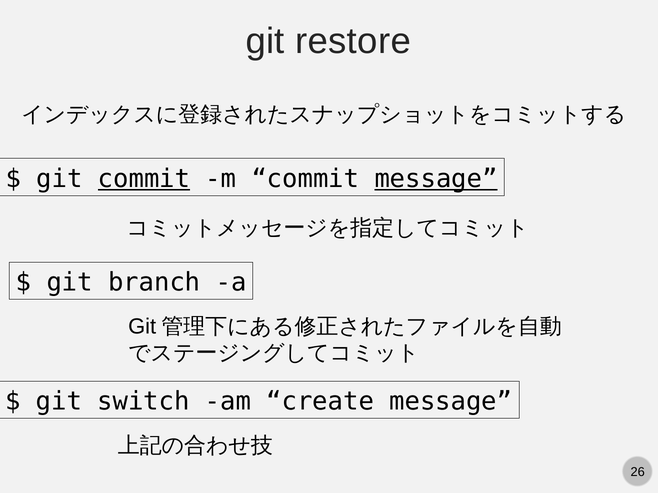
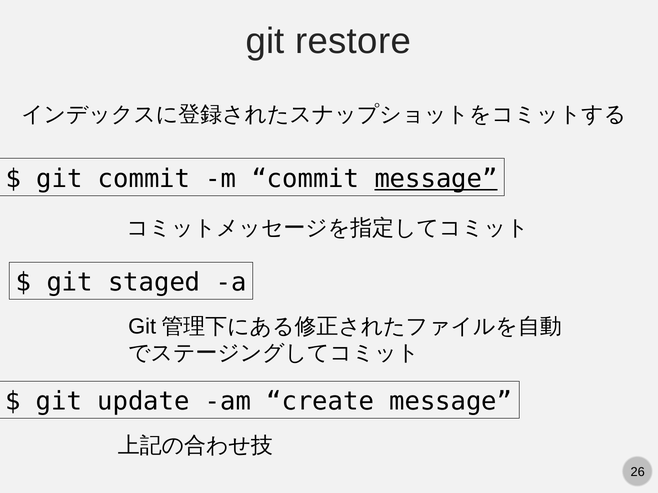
commit underline: present -> none (144, 179)
branch: branch -> staged (154, 283)
switch: switch -> update (143, 402)
